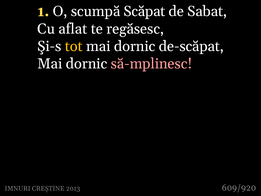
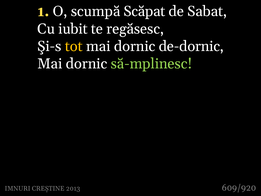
aflat: aflat -> iubit (73, 29)
de-scăpat: de-scăpat -> de-dornic (191, 46)
să-mplinesc colour: pink -> light green (151, 64)
